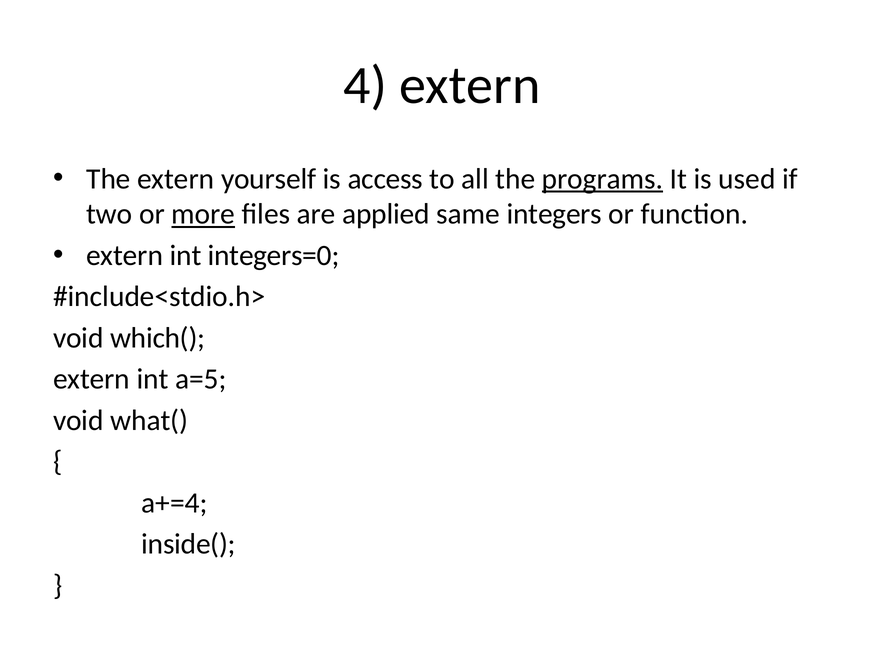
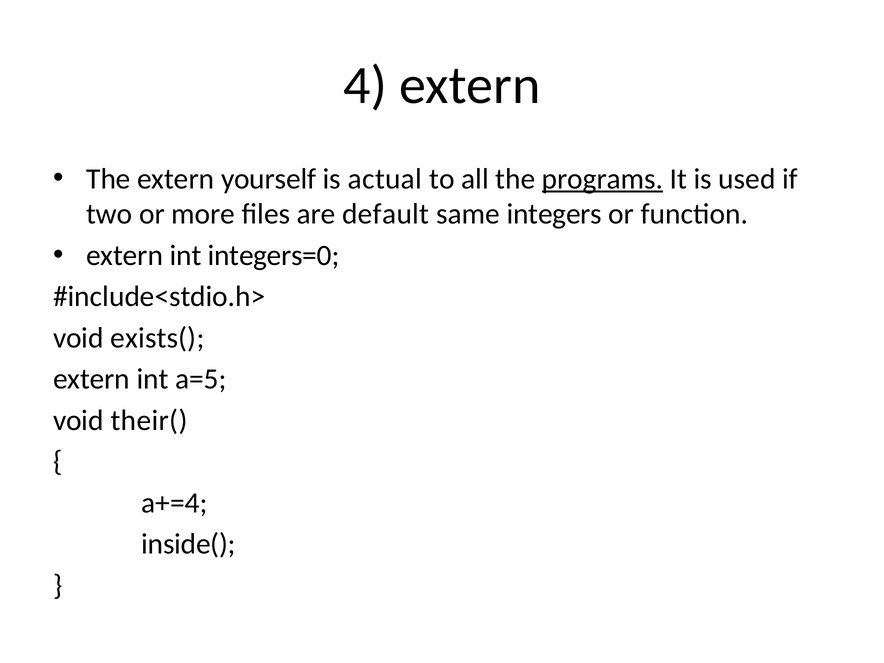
access: access -> actual (385, 179)
more underline: present -> none (203, 214)
applied: applied -> default (386, 214)
which(: which( -> exists( (157, 338)
what(: what( -> their( (149, 420)
